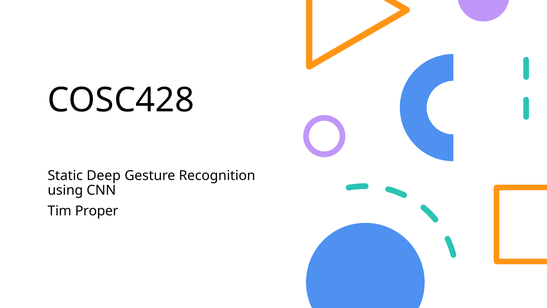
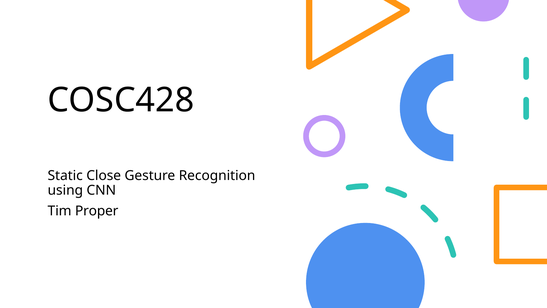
Deep: Deep -> Close (104, 175)
